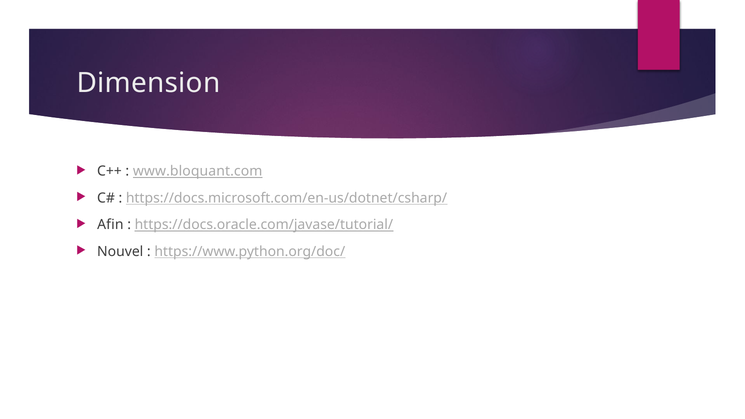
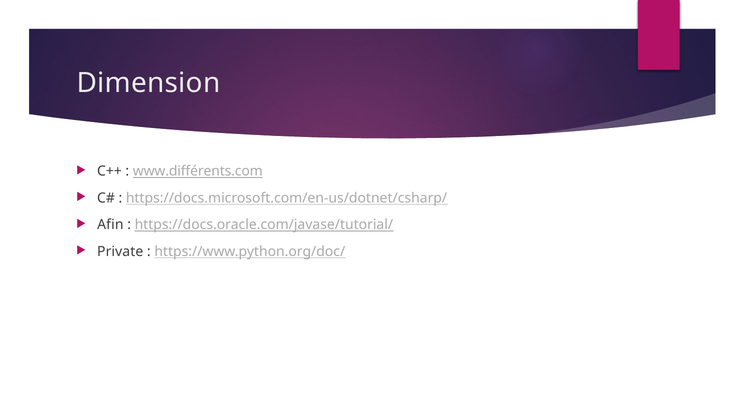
www.bloquant.com: www.bloquant.com -> www.différents.com (198, 171)
Nouvel: Nouvel -> Private (120, 252)
